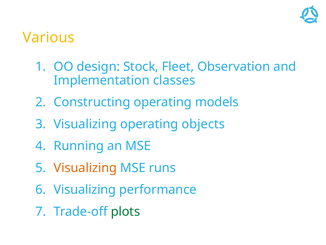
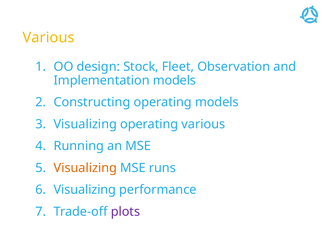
Implementation classes: classes -> models (174, 80)
operating objects: objects -> various (203, 124)
plots colour: green -> purple (125, 211)
